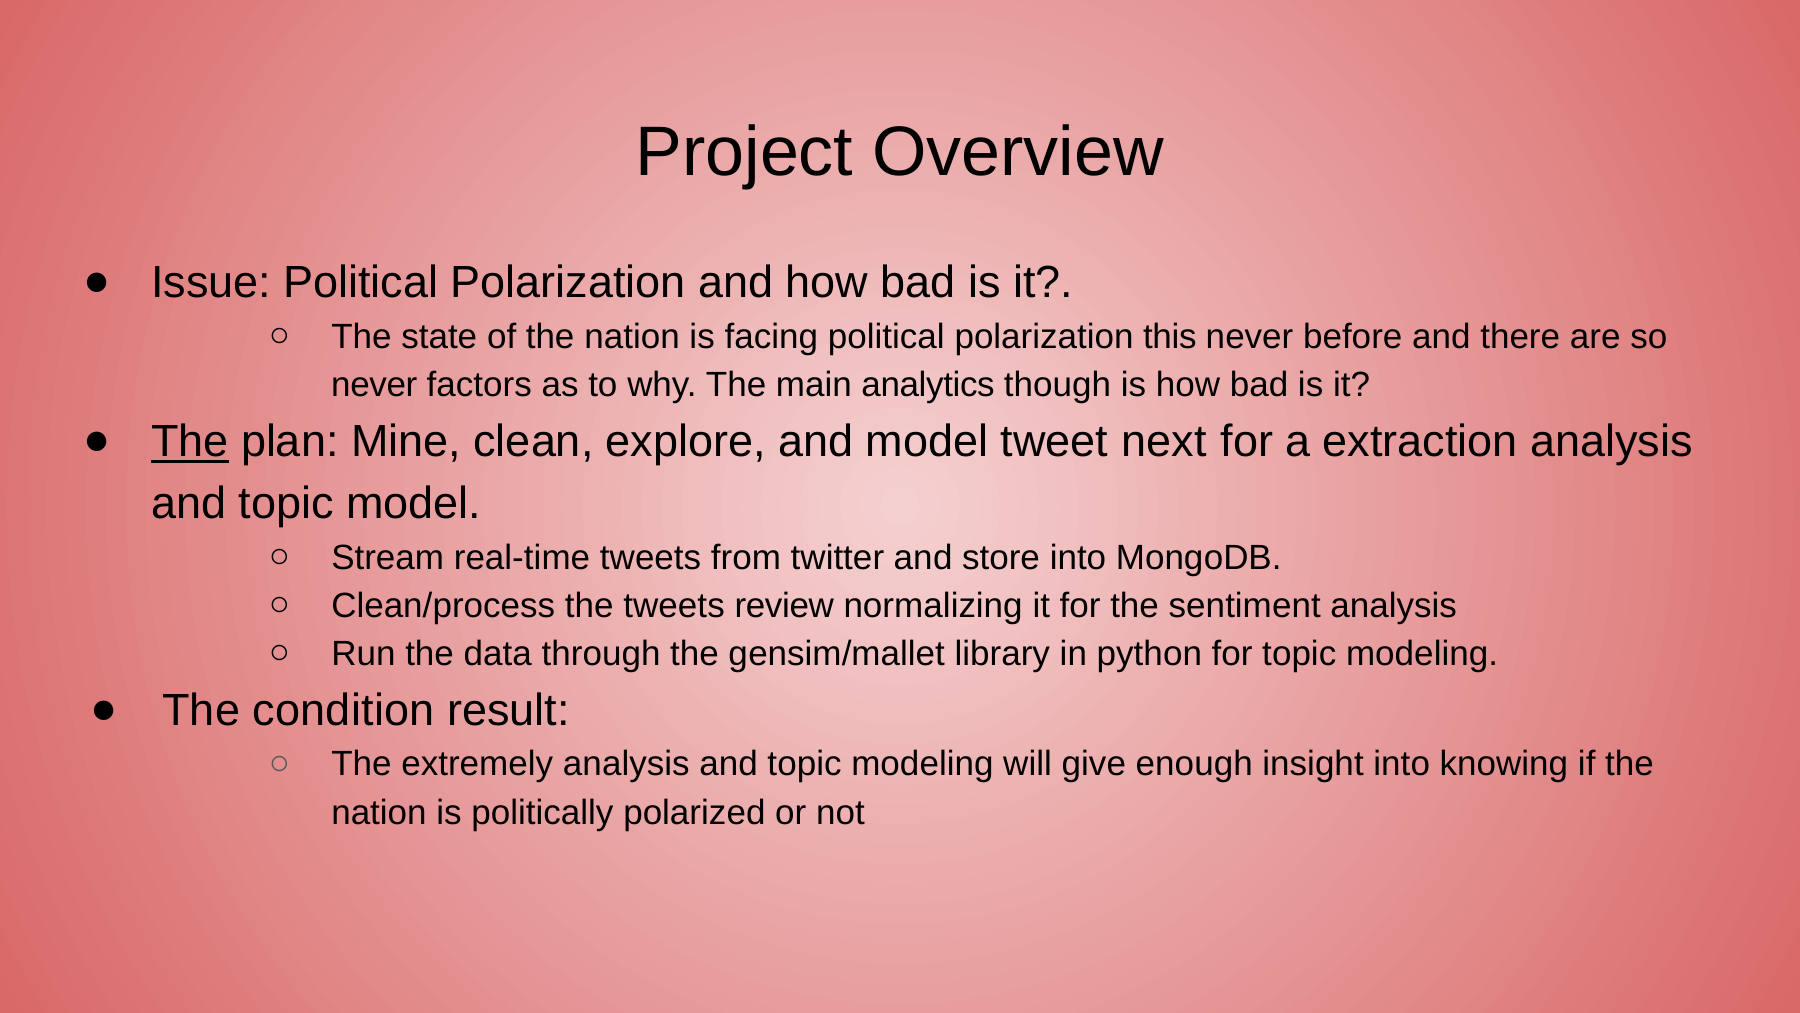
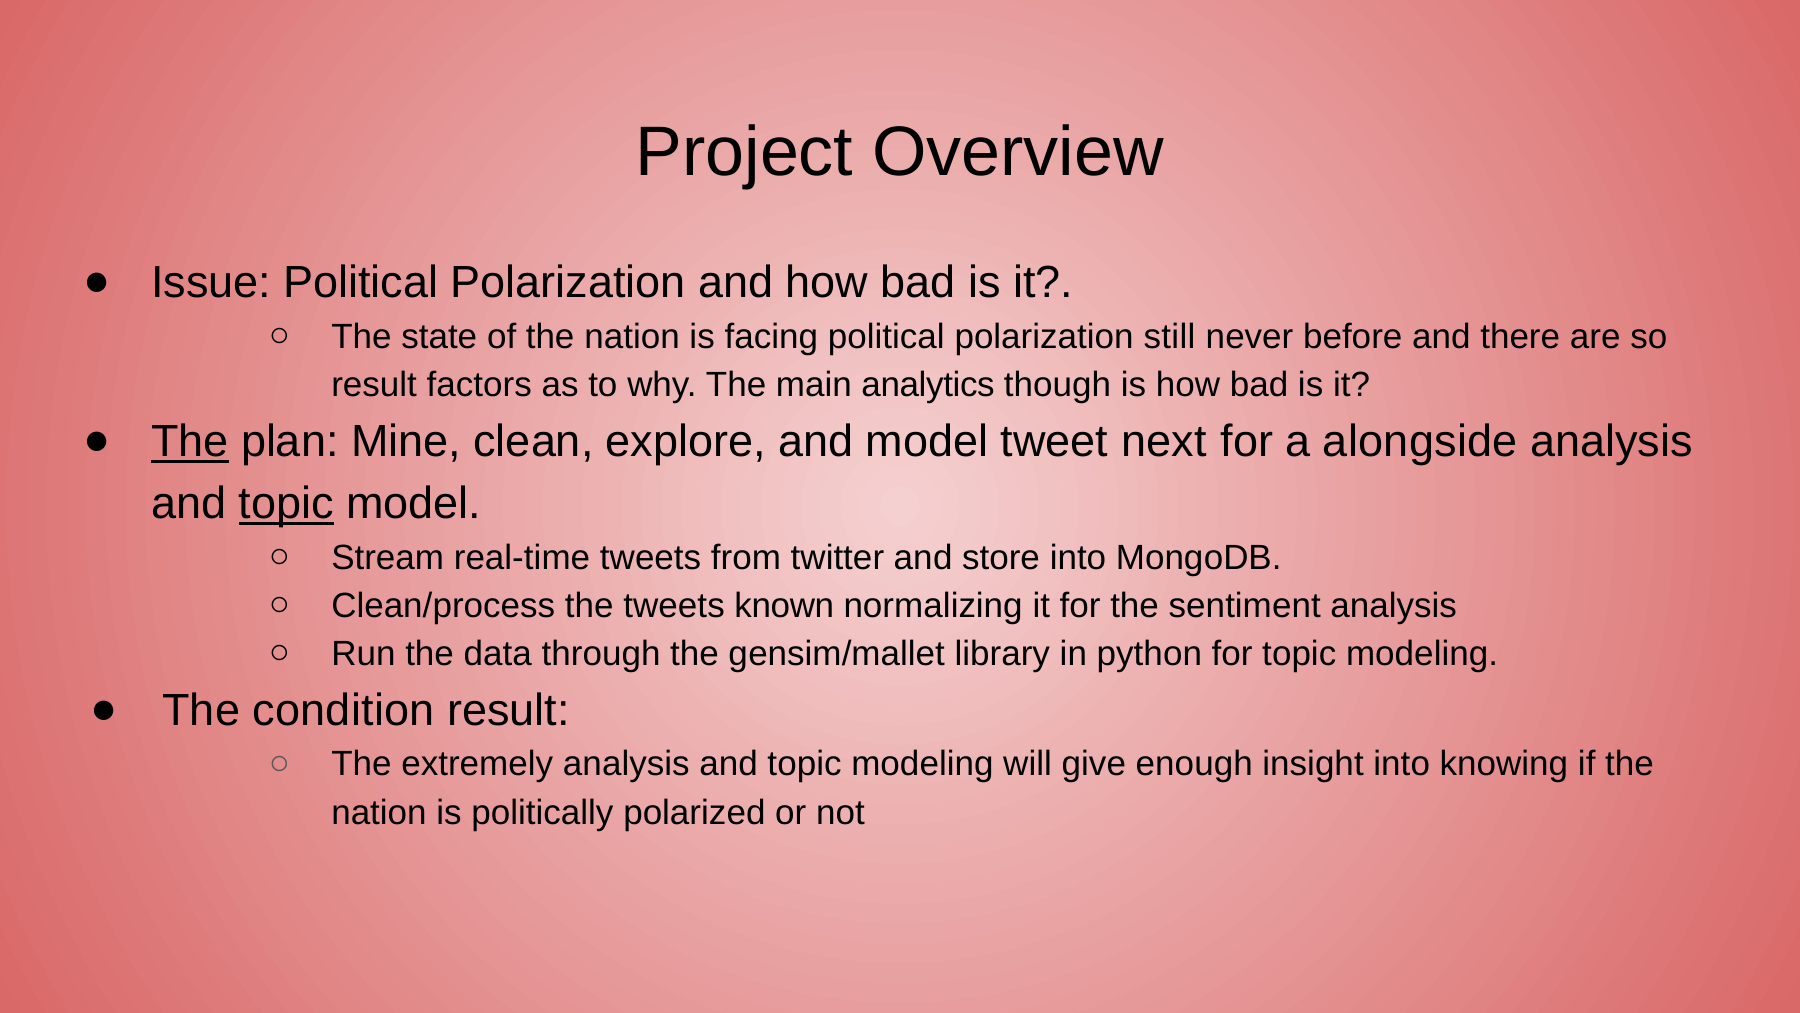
this: this -> still (1169, 337)
never: never -> result (374, 385)
extraction: extraction -> alongside (1420, 442)
topic underline: none -> present (286, 504)
review: review -> known (784, 605)
